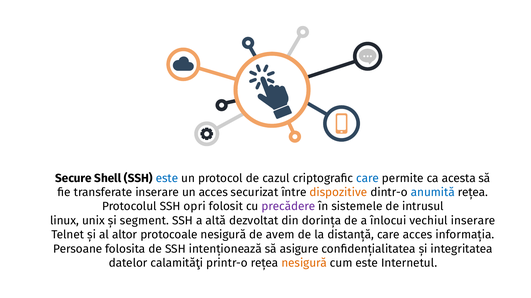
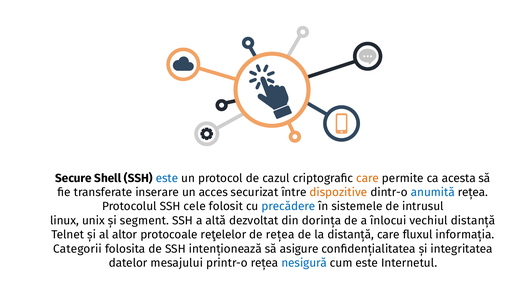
care colour: blue -> orange (368, 179)
opri: opri -> cele (195, 207)
precădere colour: purple -> blue (288, 207)
vechiul inserare: inserare -> distanță (473, 221)
protocoale nesigură: nesigură -> reţelelor (223, 235)
de avem: avem -> rețea (280, 235)
care acces: acces -> fluxul (418, 235)
Persoane: Persoane -> Categorii (78, 249)
calamităţi: calamităţi -> mesajului (177, 264)
nesigură colour: orange -> blue (304, 264)
